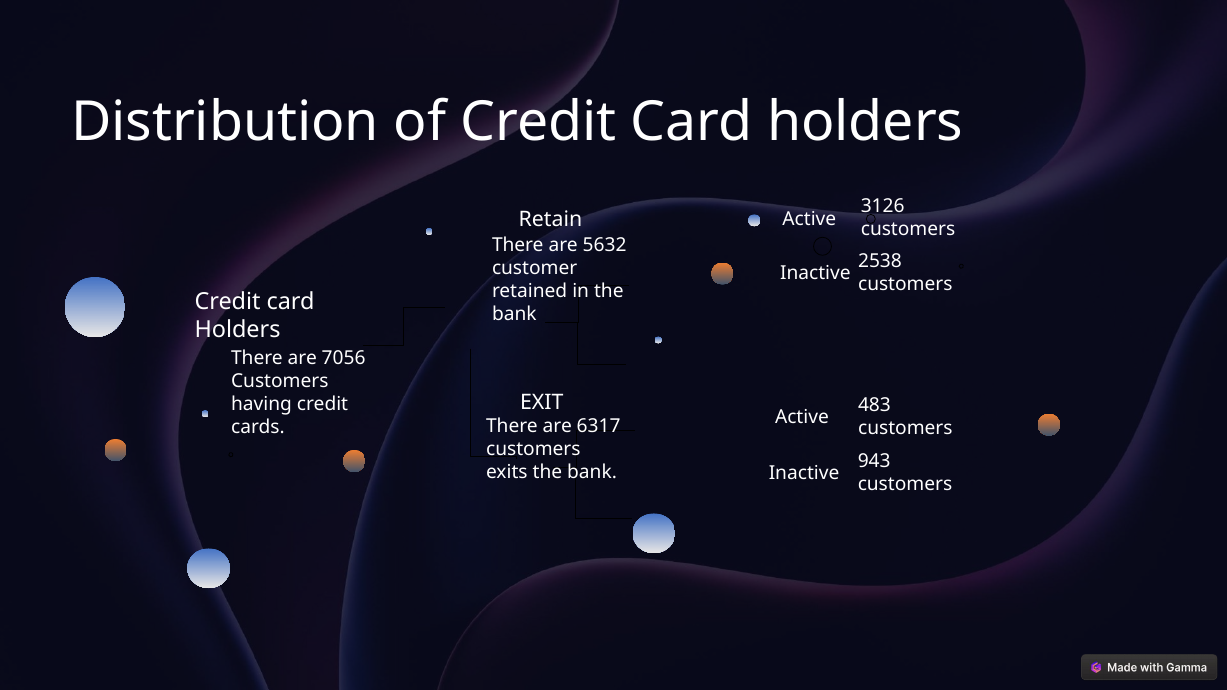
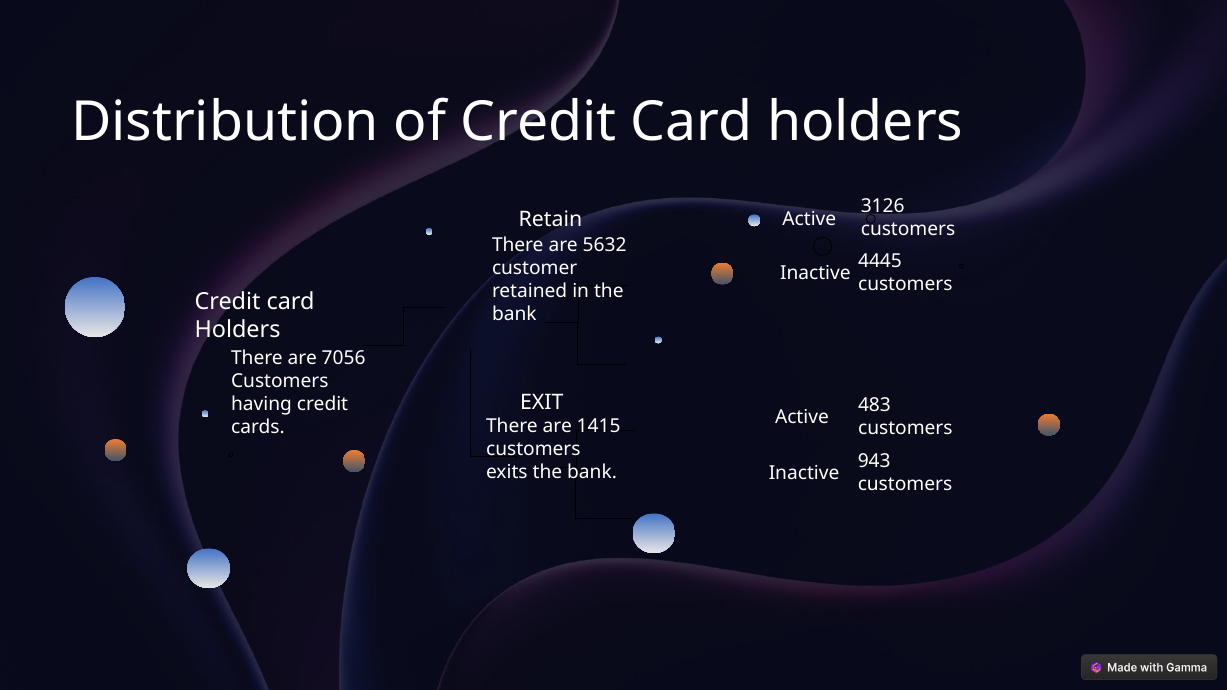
2538: 2538 -> 4445 (880, 261)
6317: 6317 -> 1415 (599, 426)
